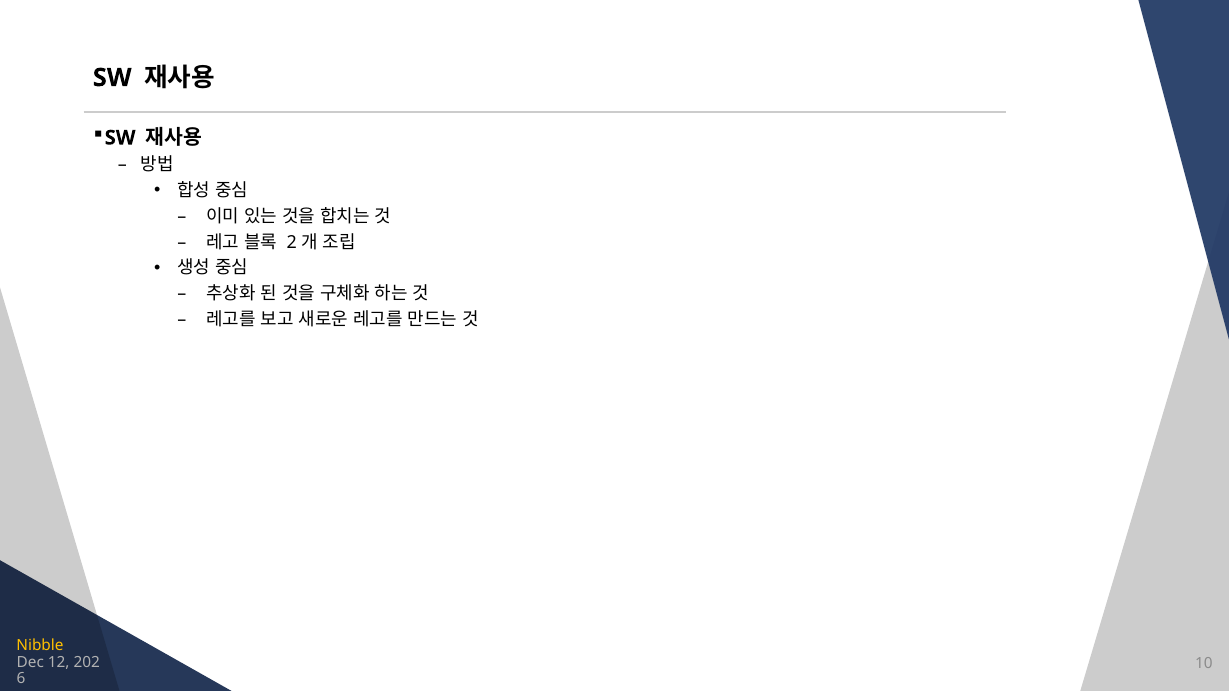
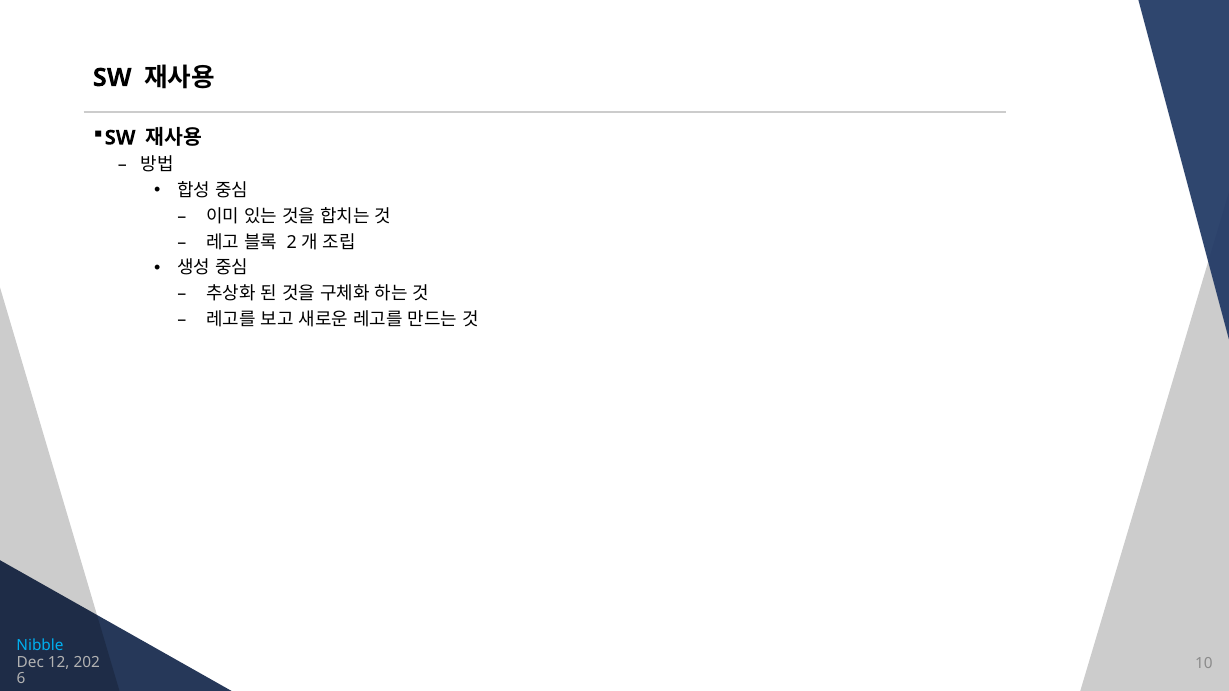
Nibble colour: yellow -> light blue (40, 646)
